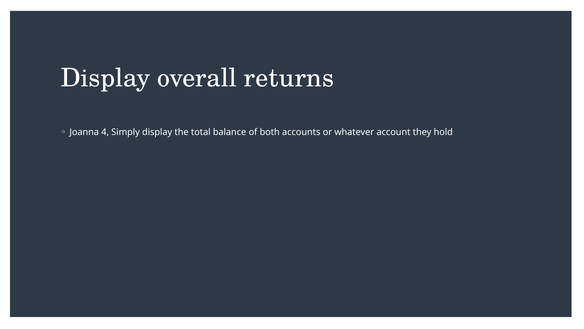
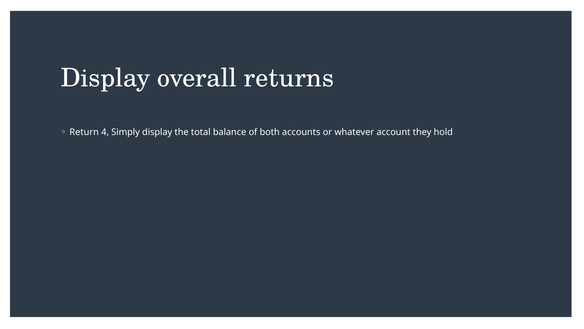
Joanna: Joanna -> Return (84, 132)
